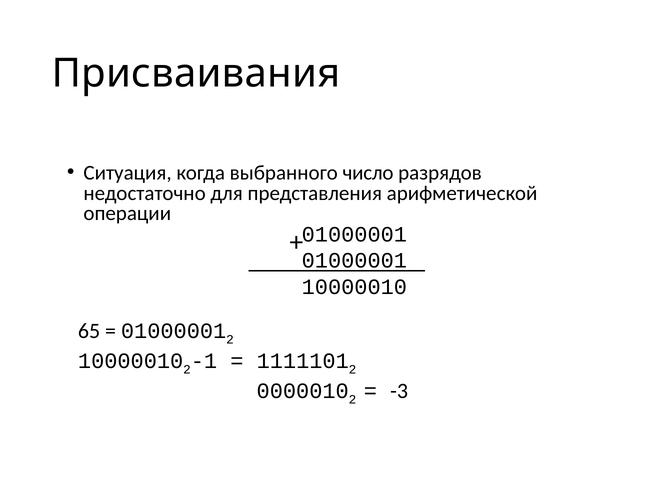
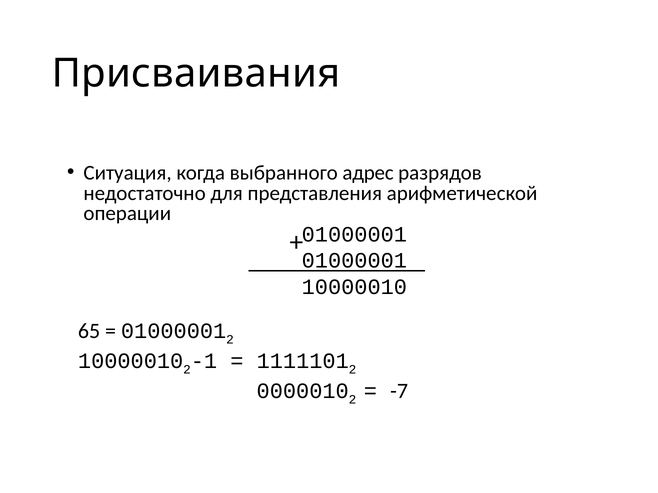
число: число -> адрес (368, 173)
-3: -3 -> -7 (399, 391)
